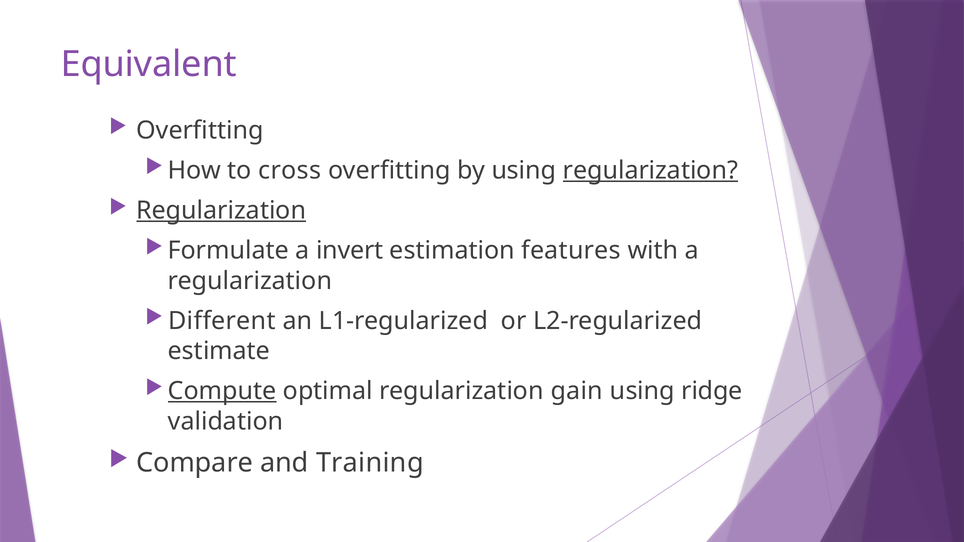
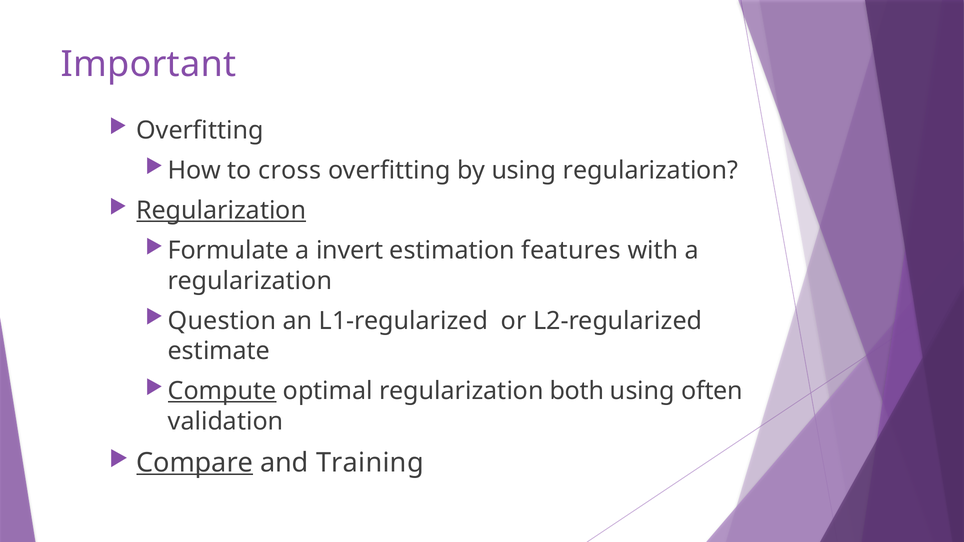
Equivalent: Equivalent -> Important (149, 65)
regularization underline: present -> none (650, 170)
Different: Different -> Question (222, 321)
gain: gain -> both (577, 391)
ridge: ridge -> often (712, 391)
Compare underline: none -> present (195, 463)
